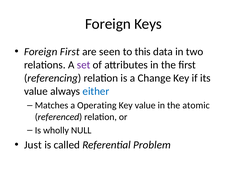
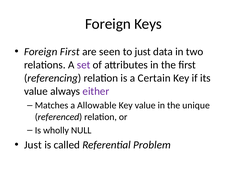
to this: this -> just (143, 52)
Change: Change -> Certain (154, 78)
either colour: blue -> purple (96, 91)
Operating: Operating -> Allowable (97, 106)
atomic: atomic -> unique (196, 106)
